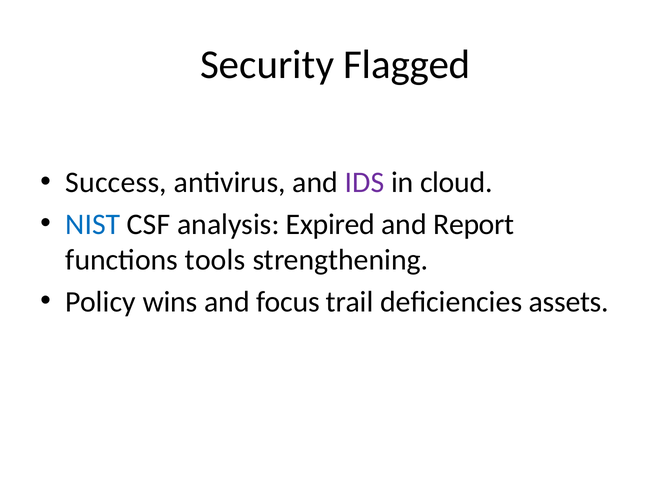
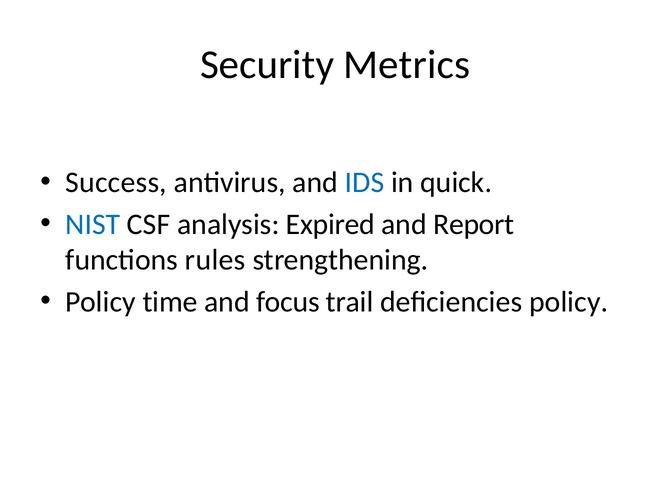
Flagged: Flagged -> Metrics (407, 65)
IDS colour: purple -> blue (365, 183)
cloud: cloud -> quick (456, 183)
tools: tools -> rules (215, 260)
wins: wins -> time (170, 302)
deficiencies assets: assets -> policy (569, 302)
